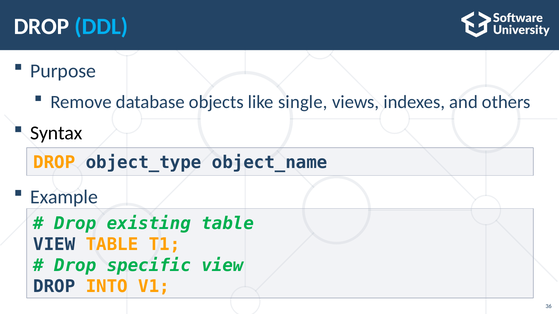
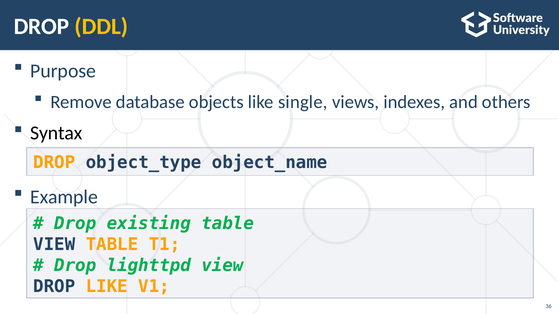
DDL colour: light blue -> yellow (101, 26)
specific: specific -> lighttpd (149, 266)
DROP INTO: INTO -> LIKE (107, 287)
